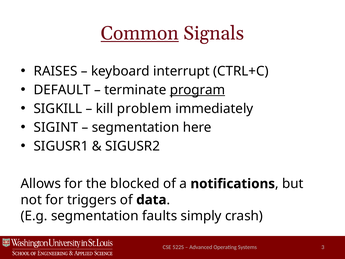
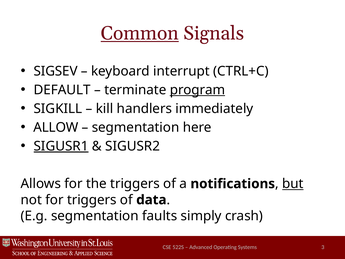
RAISES: RAISES -> SIGSEV (56, 71)
problem: problem -> handlers (144, 109)
SIGINT: SIGINT -> ALLOW (56, 127)
SIGUSR1 underline: none -> present (61, 146)
the blocked: blocked -> triggers (135, 184)
but underline: none -> present (293, 184)
